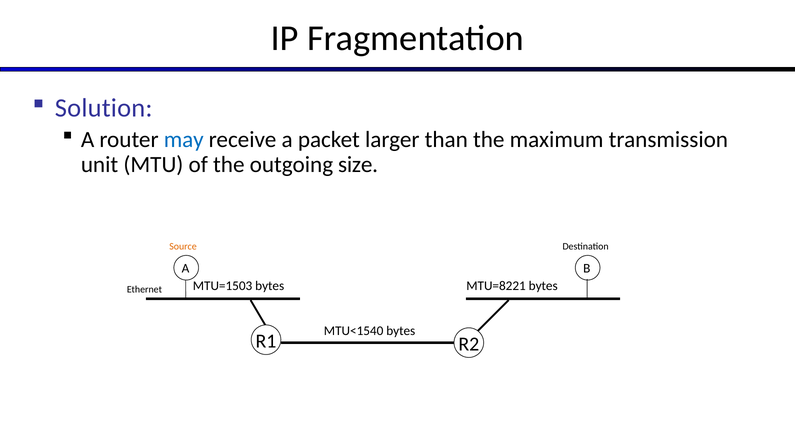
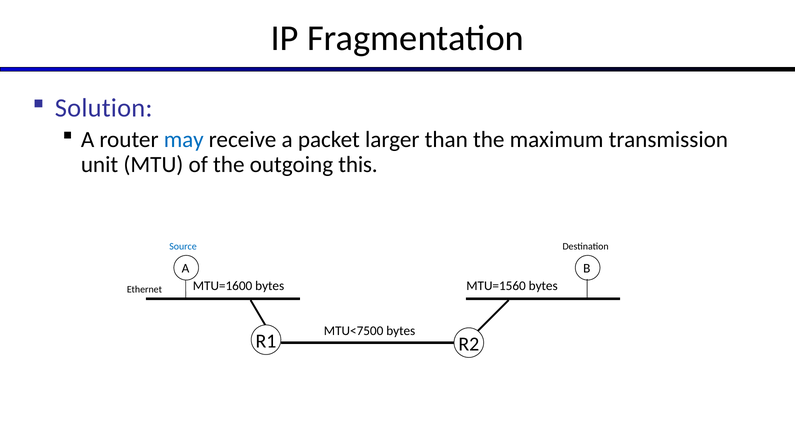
size: size -> this (358, 165)
Source colour: orange -> blue (183, 246)
MTU=1503: MTU=1503 -> MTU=1600 (223, 286)
MTU=8221: MTU=8221 -> MTU=1560 (496, 286)
MTU<1540: MTU<1540 -> MTU<7500 (354, 331)
